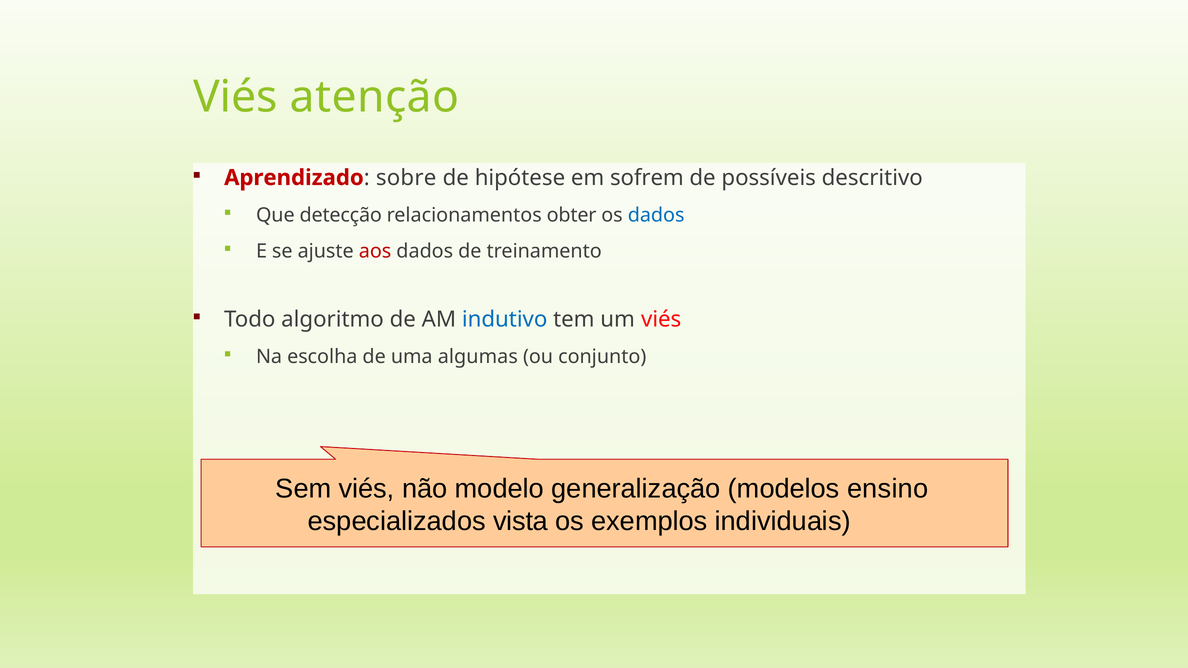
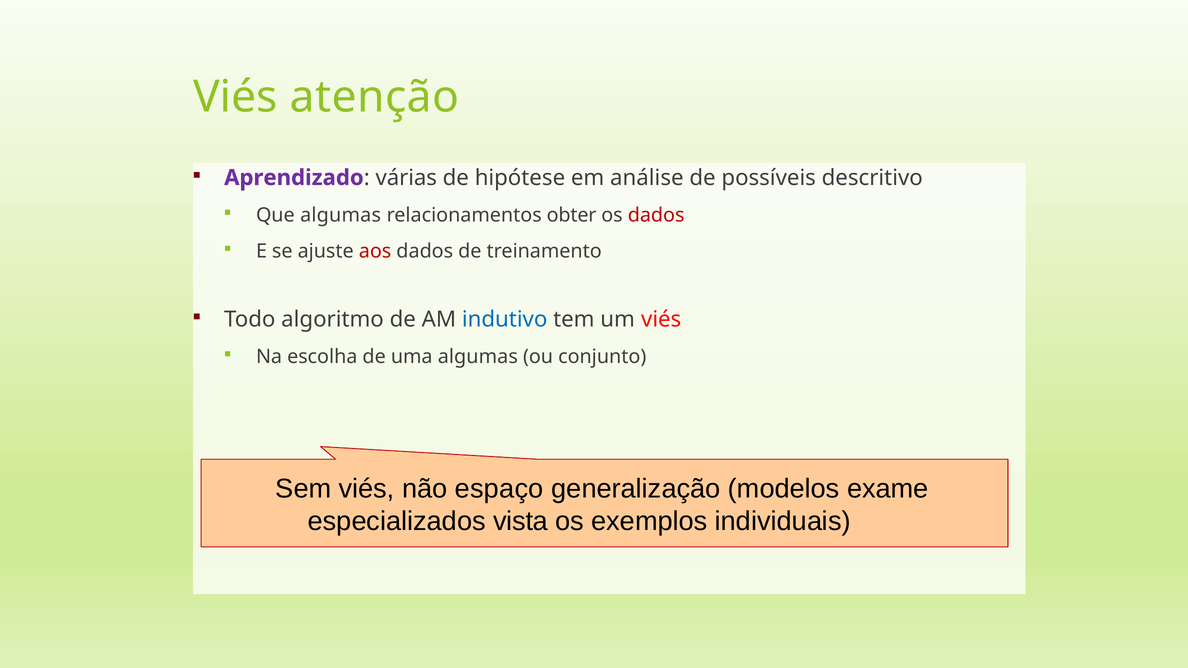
Aprendizado colour: red -> purple (294, 178)
sobre: sobre -> várias (406, 178)
sofrem: sofrem -> análise (647, 178)
Que detecção: detecção -> algumas (341, 215)
dados colour: blue -> red (656, 215)
modelo: modelo -> espaço (499, 489)
ensino: ensino -> exame (888, 489)
